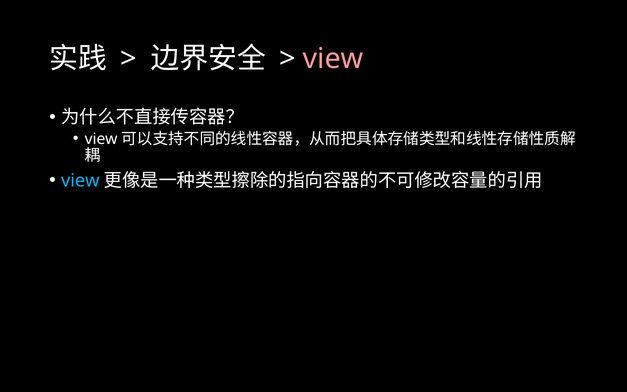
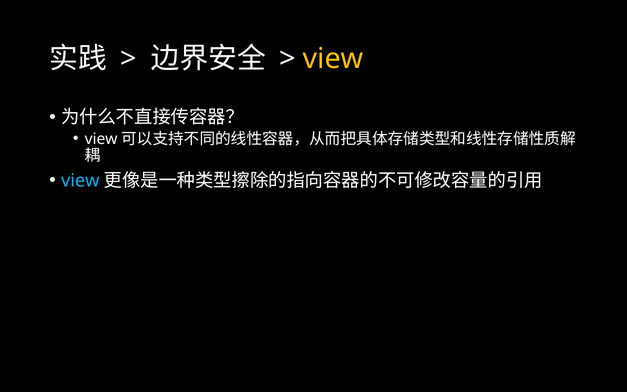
view colour: pink -> yellow (333, 59)
